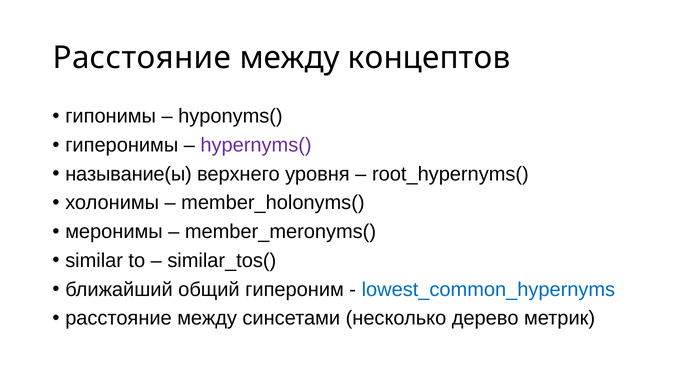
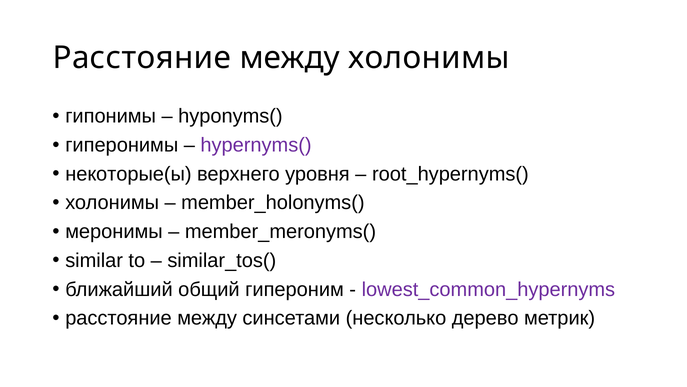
между концептов: концептов -> холонимы (429, 58)
называние(ы: называние(ы -> некоторые(ы (128, 174)
lowest_common_hypernyms colour: blue -> purple (488, 289)
